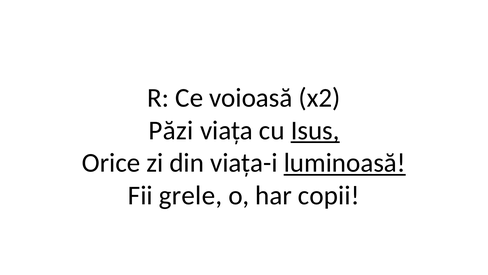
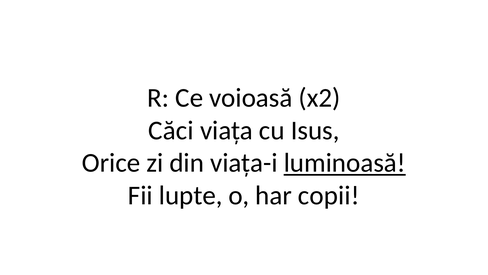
Păzi: Păzi -> Căci (171, 130)
Isus underline: present -> none (315, 130)
grele: grele -> lupte (191, 195)
